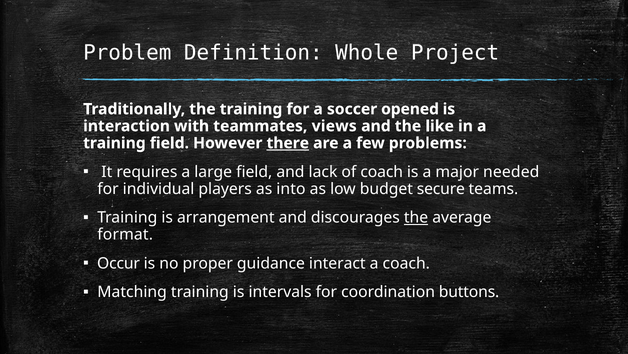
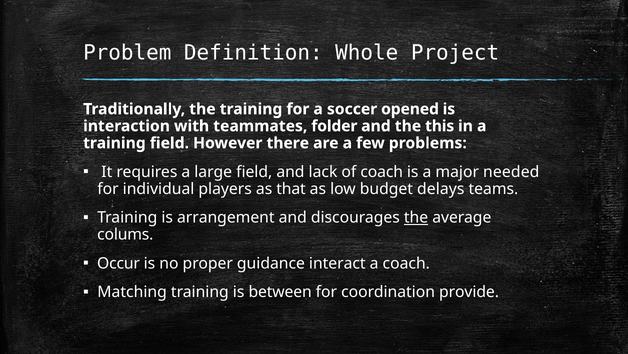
views: views -> folder (334, 126)
like: like -> this (440, 126)
there underline: present -> none (288, 143)
into: into -> that (291, 188)
secure: secure -> delays (441, 188)
format: format -> colums (125, 234)
intervals: intervals -> between (280, 292)
buttons: buttons -> provide (469, 292)
